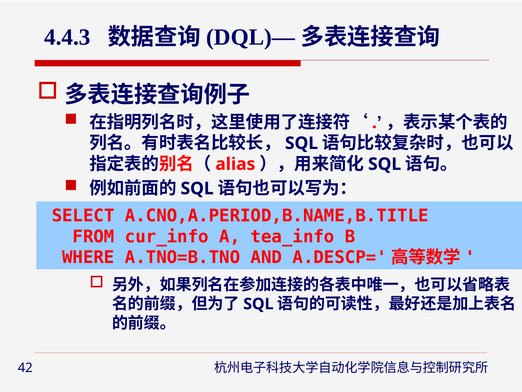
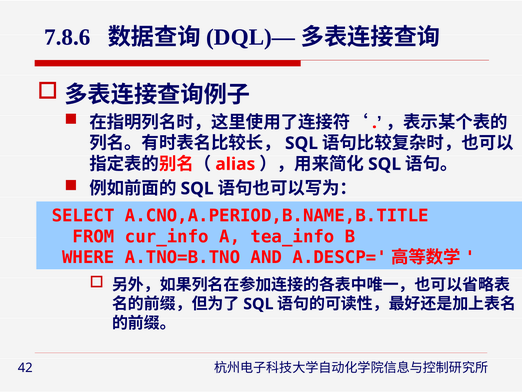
4.4.3: 4.4.3 -> 7.8.6 (67, 37)
